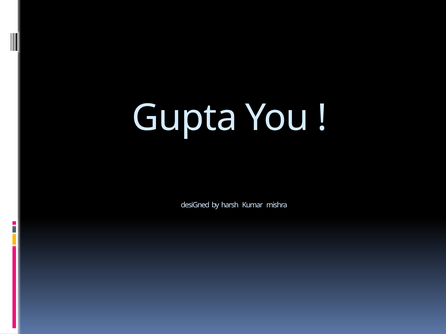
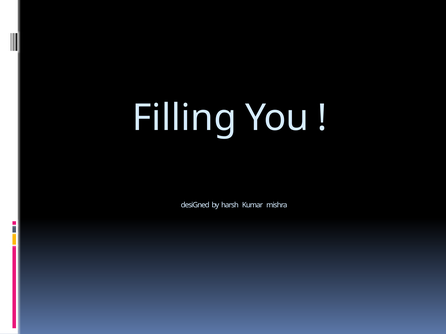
Gupta: Gupta -> Filling (184, 118)
